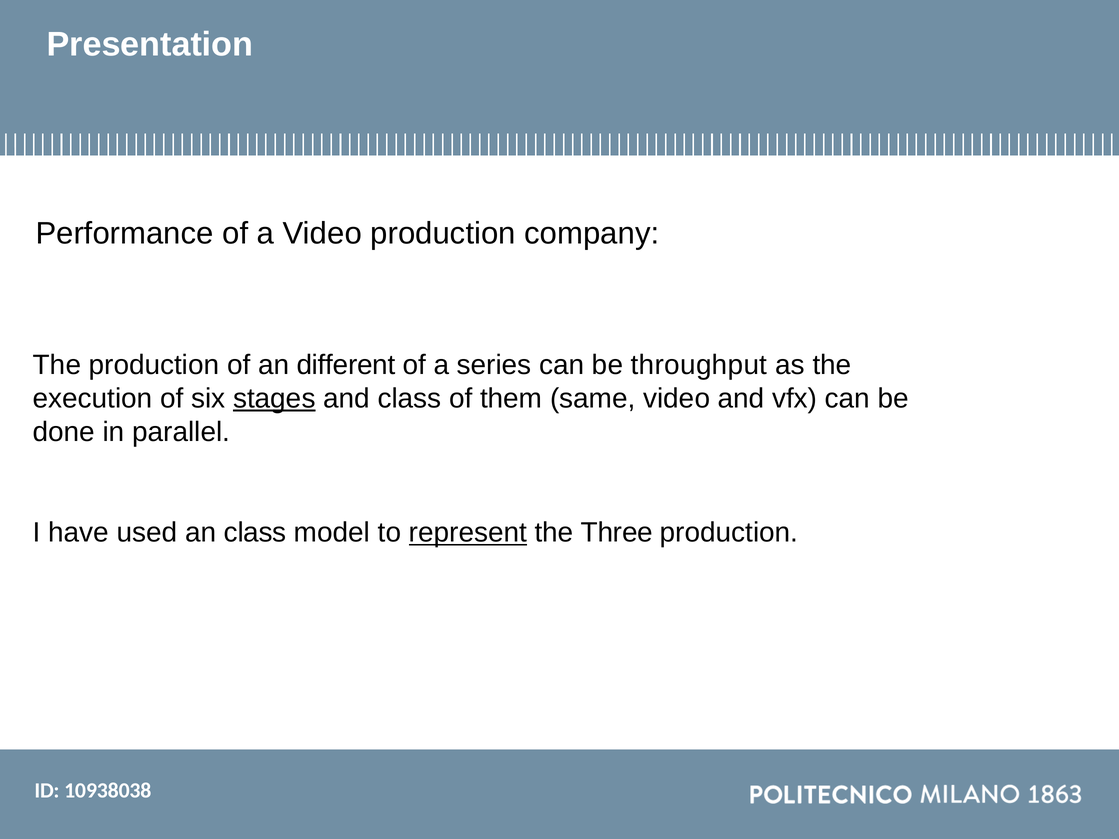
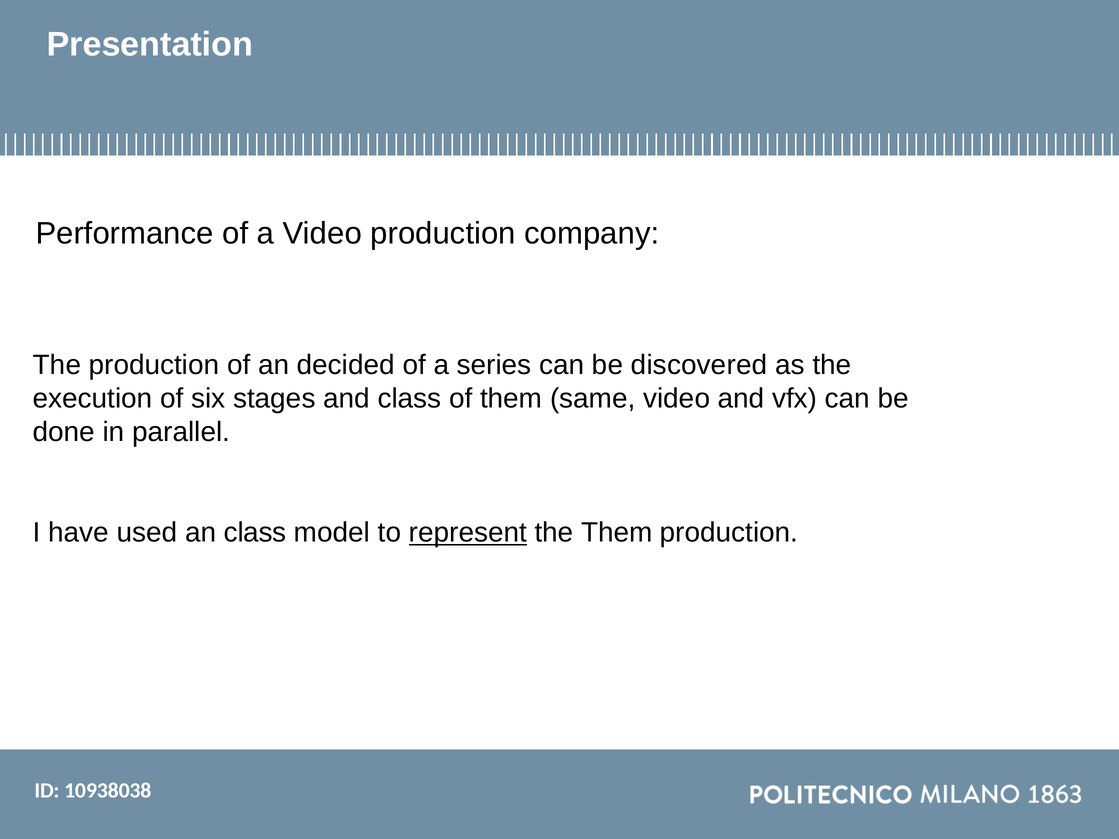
different: different -> decided (346, 365)
throughput: throughput -> discovered (699, 365)
stages underline: present -> none (274, 399)
the Three: Three -> Them (617, 533)
